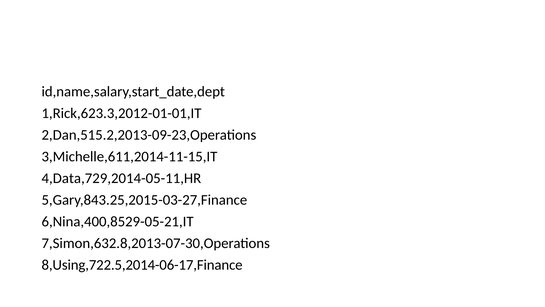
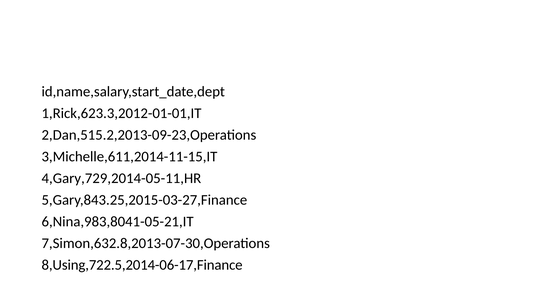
4,Data,729,2014-05-11,HR: 4,Data,729,2014-05-11,HR -> 4,Gary,729,2014-05-11,HR (121, 178)
6,Nina,400,8529-05-21,IT: 6,Nina,400,8529-05-21,IT -> 6,Nina,983,8041-05-21,IT (118, 221)
